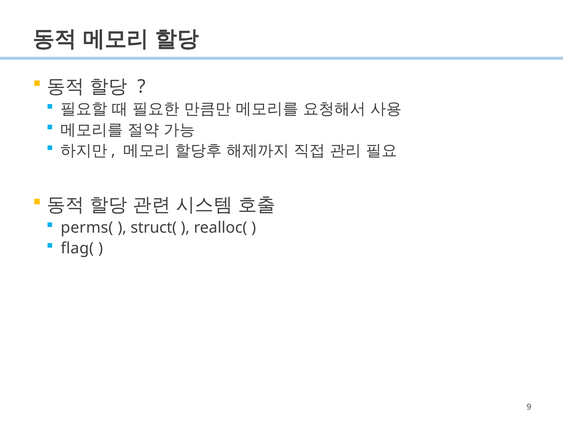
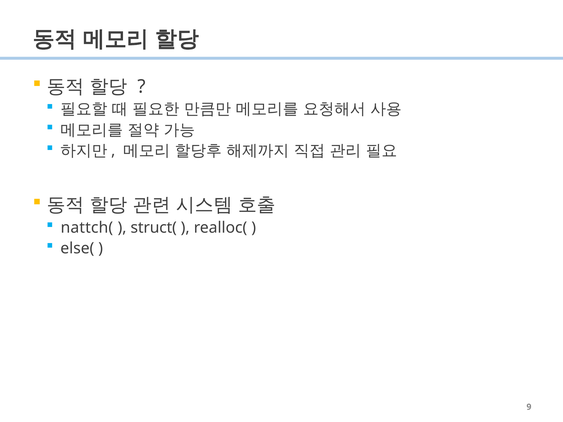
perms(: perms( -> nattch( (87, 228)
flag(: flag( -> else( (77, 249)
